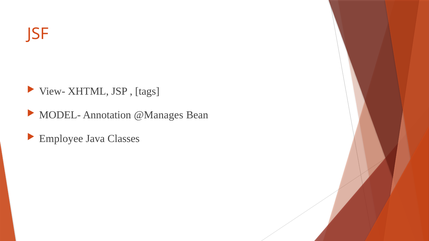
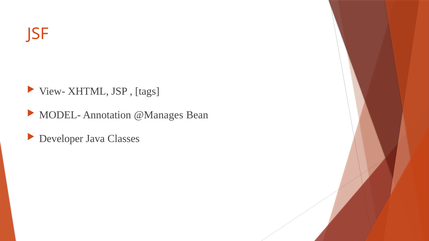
Employee: Employee -> Developer (61, 139)
